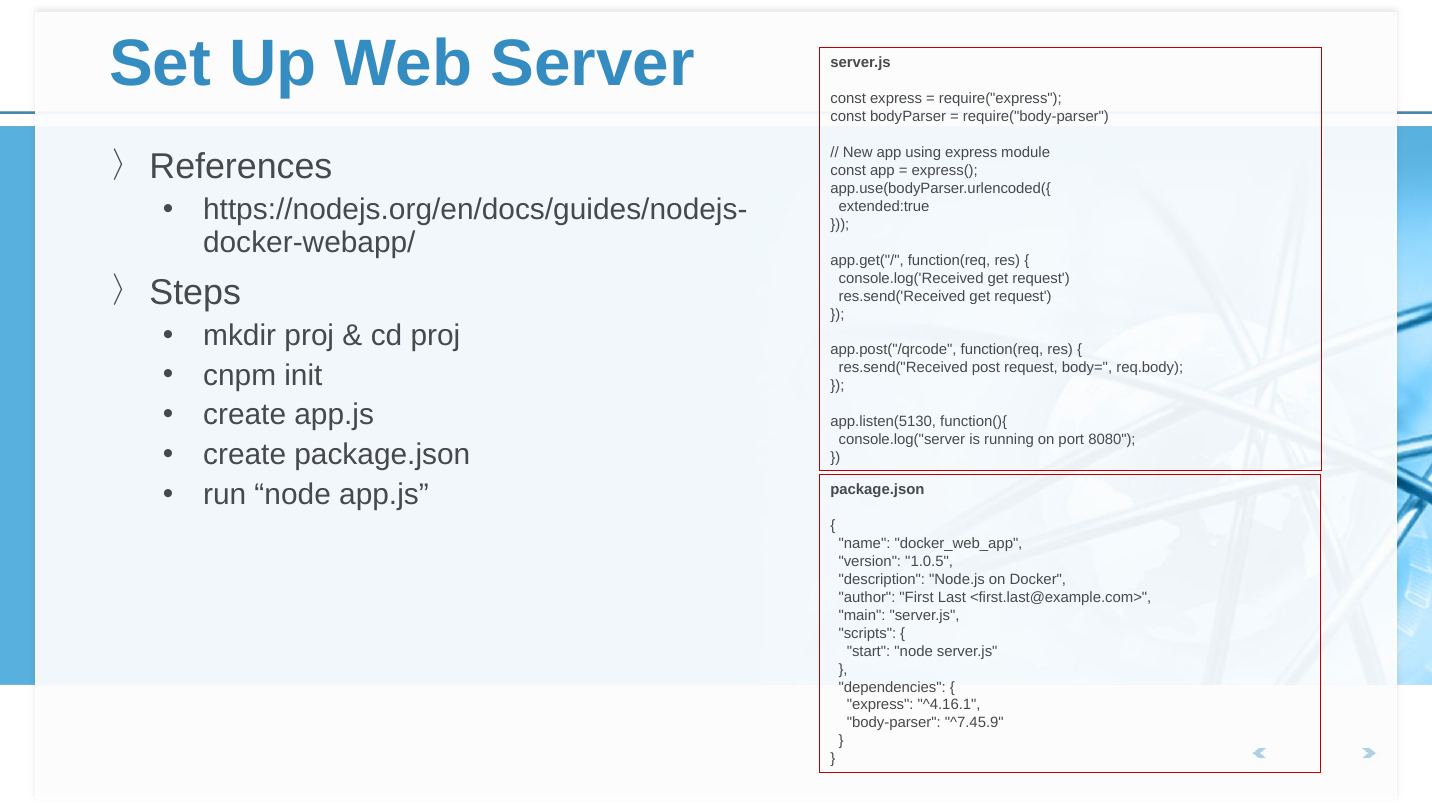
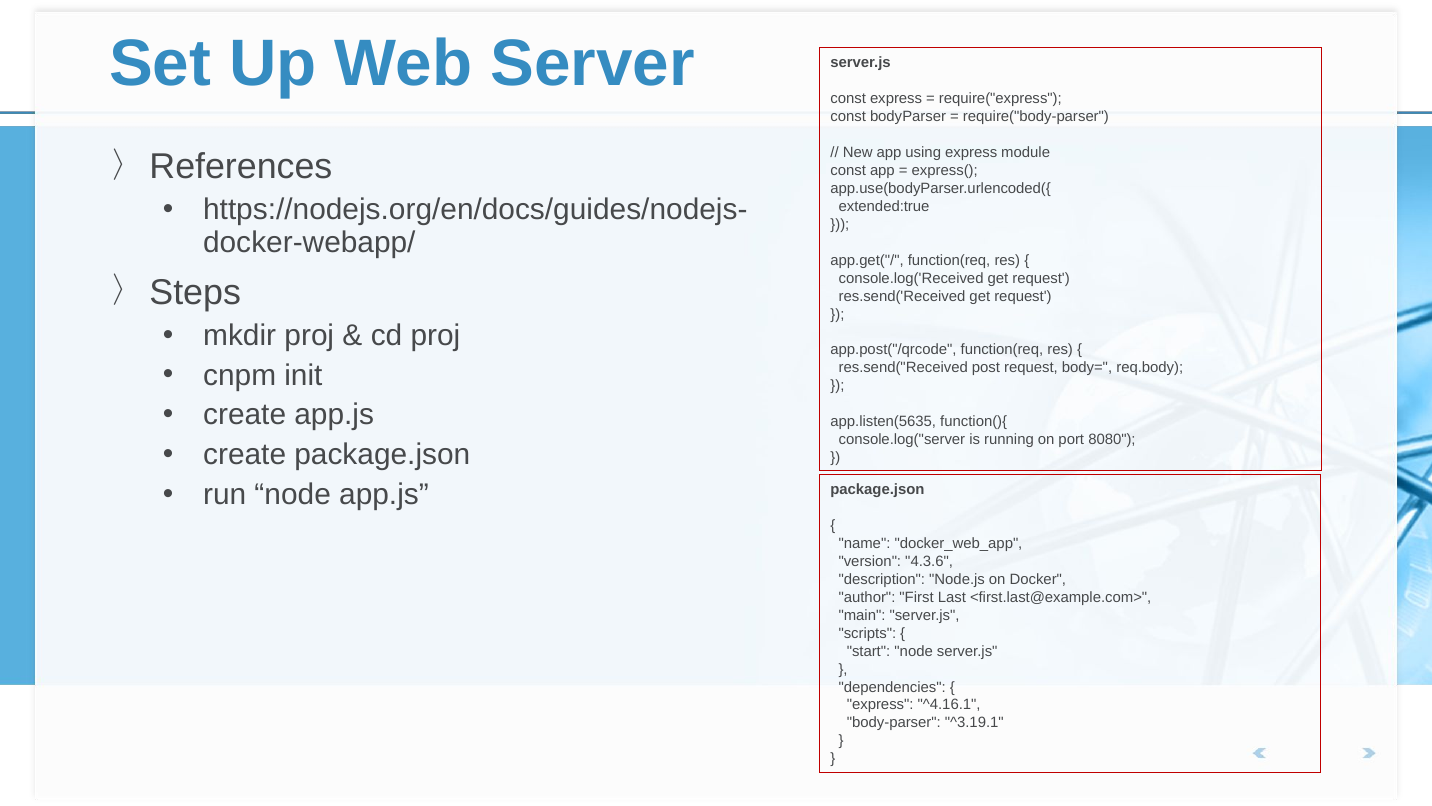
app.listen(5130: app.listen(5130 -> app.listen(5635 (883, 422)
1.0.5: 1.0.5 -> 4.3.6 (929, 561)
^7.45.9: ^7.45.9 -> ^3.19.1 (974, 723)
